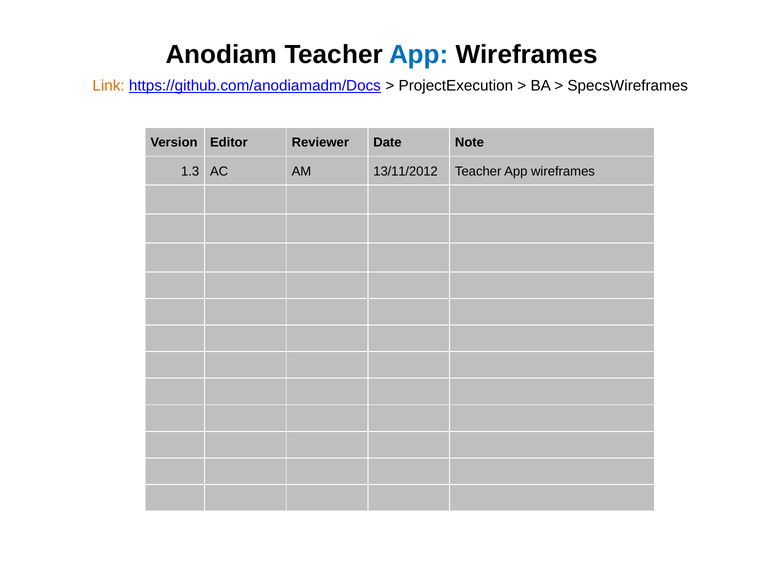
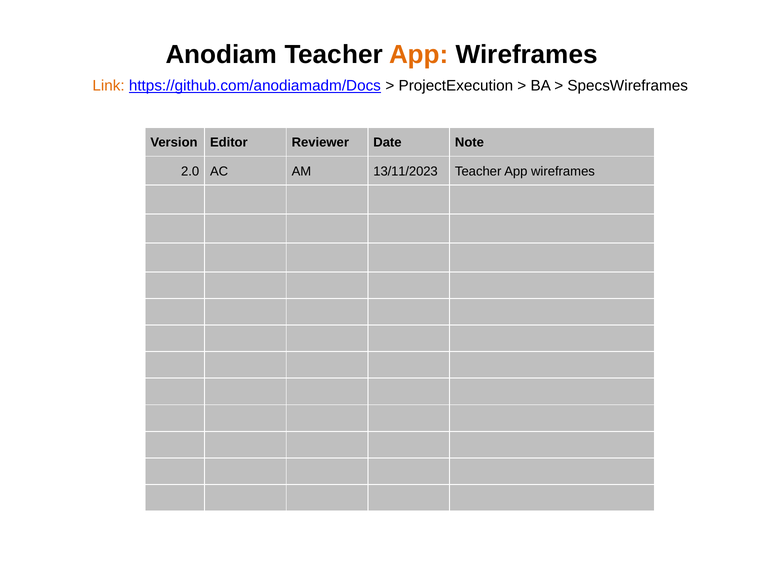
App colour: blue -> orange (419, 55)
1.3: 1.3 -> 2.0 (190, 171)
13/11/2012: 13/11/2012 -> 13/11/2023 (406, 171)
